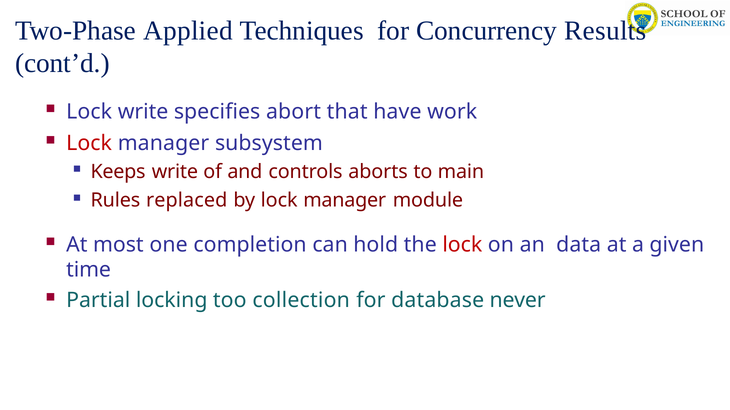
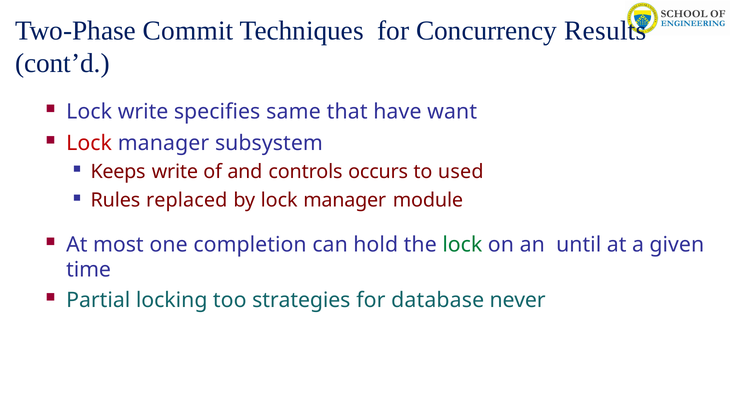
Applied: Applied -> Commit (188, 31)
abort: abort -> same (293, 112)
work: work -> want (452, 112)
aborts: aborts -> occurs (378, 172)
main: main -> used (461, 172)
lock colour: red -> green (462, 245)
data: data -> until (579, 245)
collection: collection -> strategies (301, 301)
